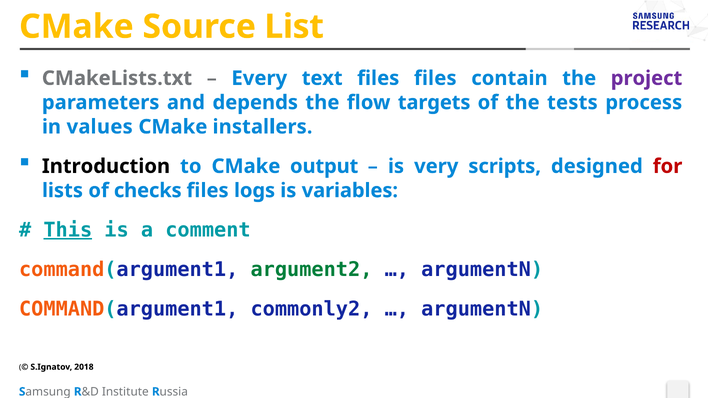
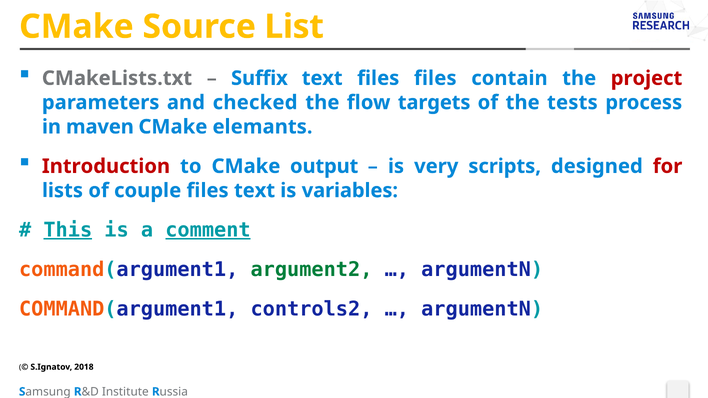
Every: Every -> Suffix (259, 78)
project colour: purple -> red (647, 78)
depends: depends -> checked (255, 103)
values: values -> maven (100, 127)
installers: installers -> elemants (263, 127)
Introduction colour: black -> red (106, 166)
checks: checks -> couple (148, 191)
files logs: logs -> text (255, 191)
comment underline: none -> present (208, 230)
commonly2: commonly2 -> controls2 (311, 309)
